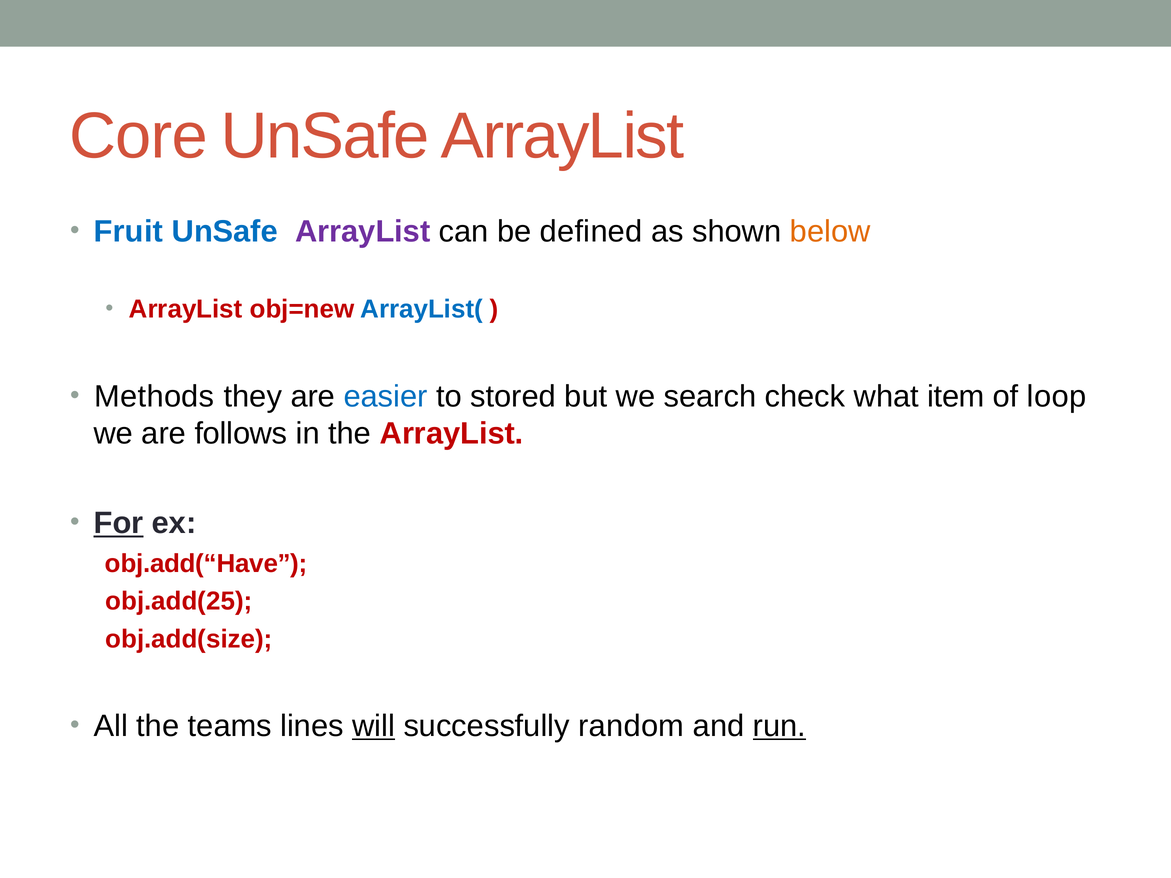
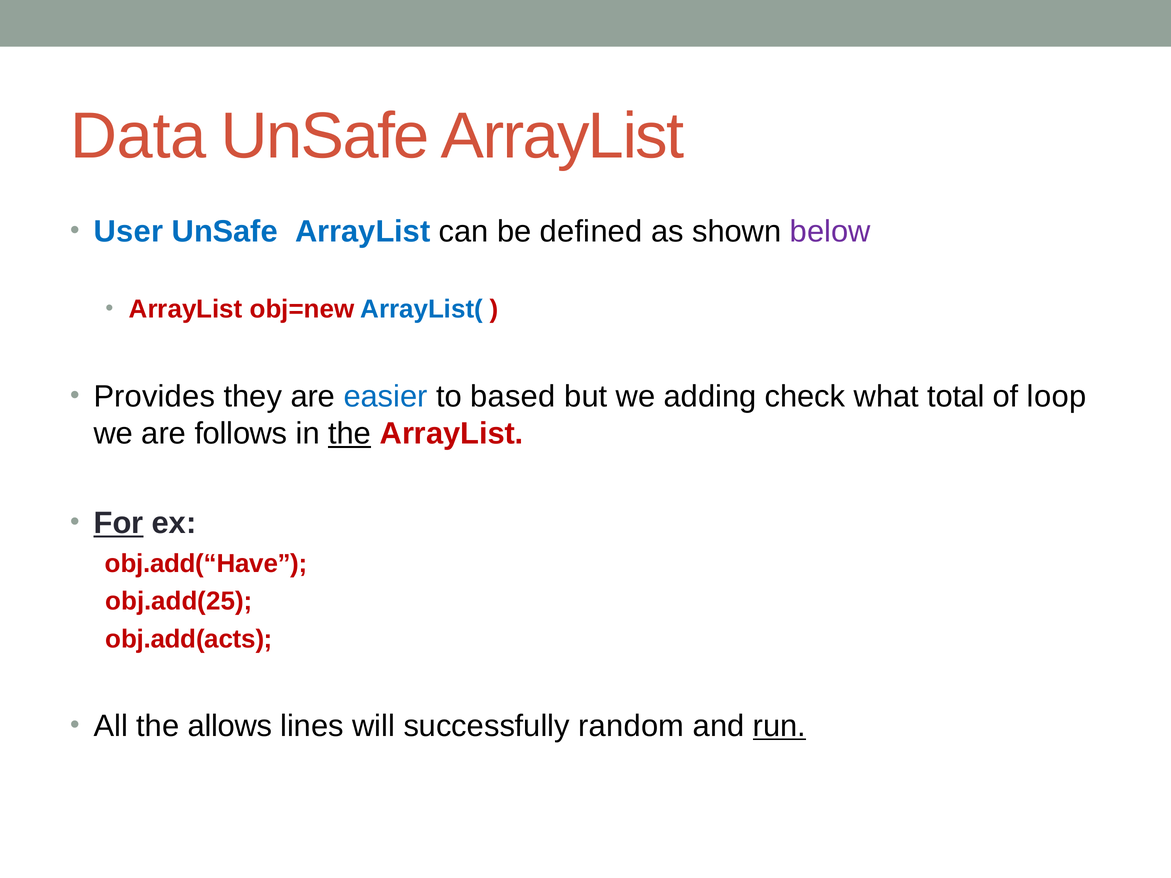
Core: Core -> Data (138, 136)
Fruit: Fruit -> User (128, 231)
ArrayList colour: purple -> blue (363, 231)
below colour: orange -> purple (830, 231)
Methods: Methods -> Provides (154, 397)
stored: stored -> based (513, 397)
search: search -> adding (710, 397)
item: item -> total (956, 397)
the underline: none -> present (350, 434)
obj.add(size: obj.add(size -> obj.add(acts (189, 639)
teams: teams -> allows (230, 726)
will underline: present -> none (374, 726)
